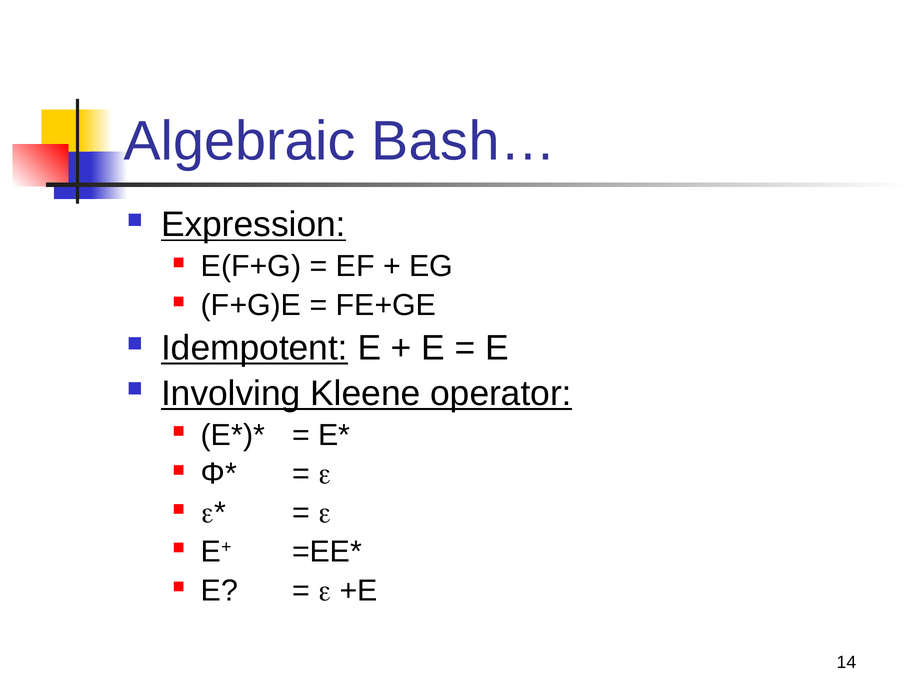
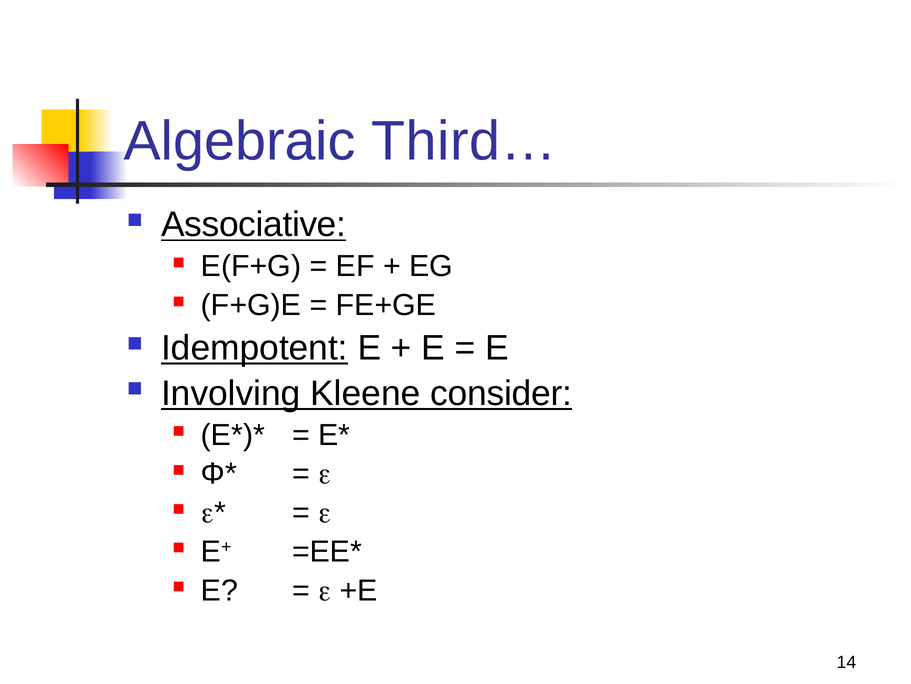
Bash…: Bash… -> Third… (464, 141)
Expression: Expression -> Associative (254, 225)
operator: operator -> consider (501, 393)
